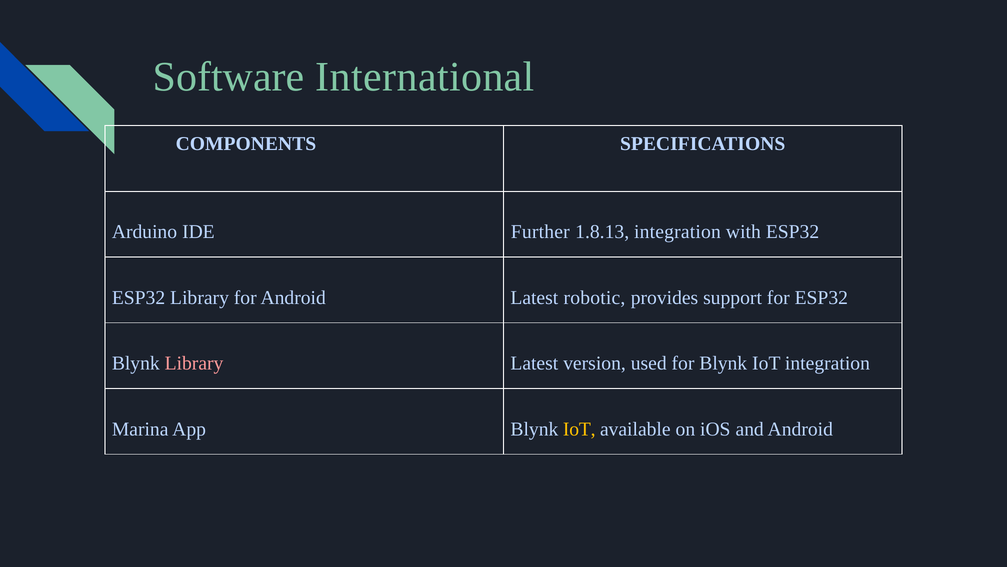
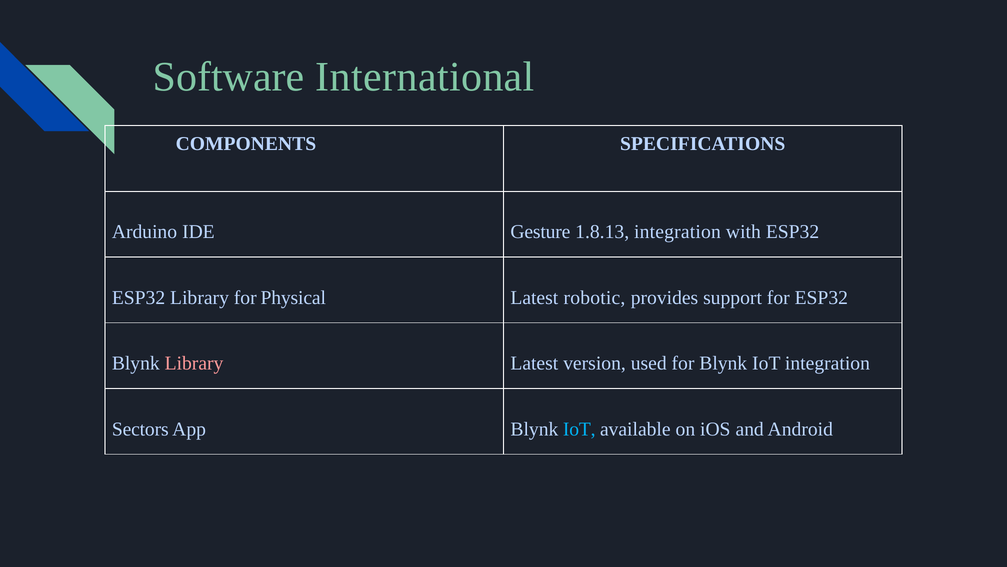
Further: Further -> Gesture (540, 232)
for Android: Android -> Physical (293, 297)
Marina: Marina -> Sectors (140, 429)
IoT colour: yellow -> light blue (579, 429)
